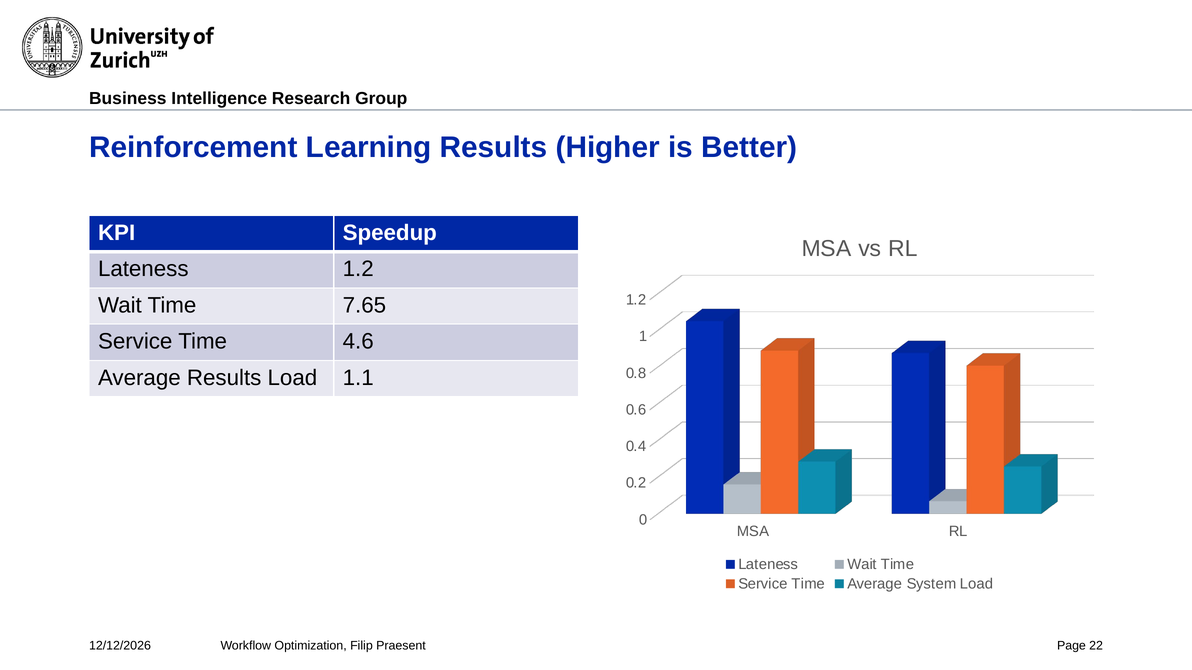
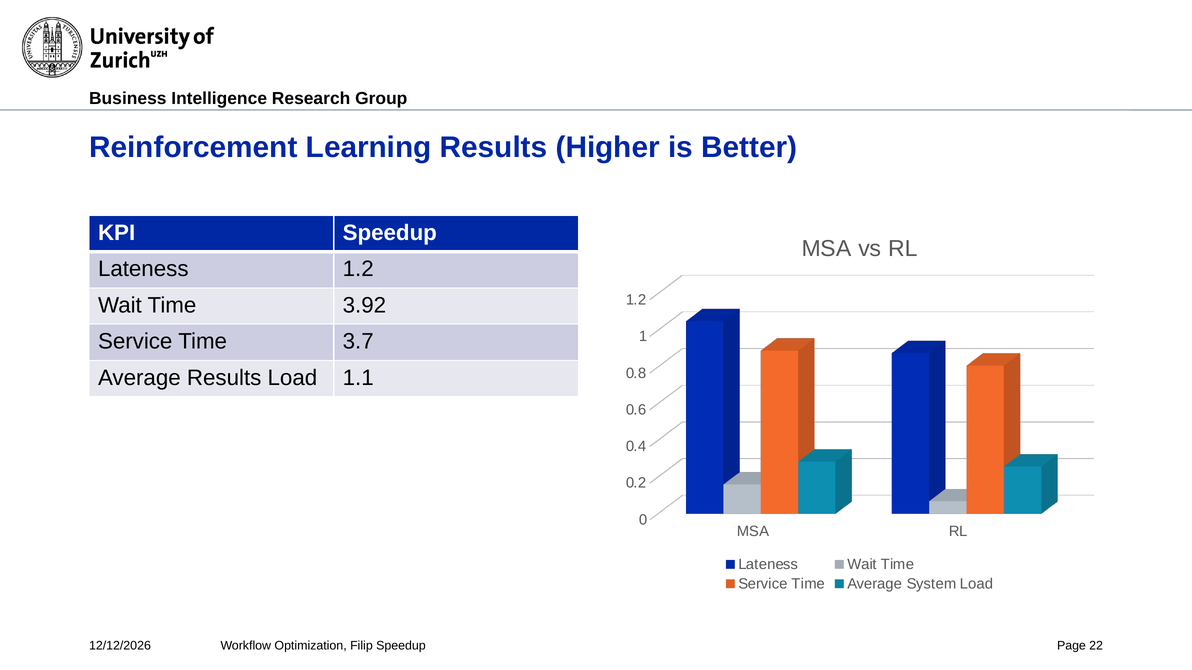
7.65: 7.65 -> 3.92 (364, 305)
4.6: 4.6 -> 3.7 (358, 342)
Filip Praesent: Praesent -> Speedup (401, 646)
